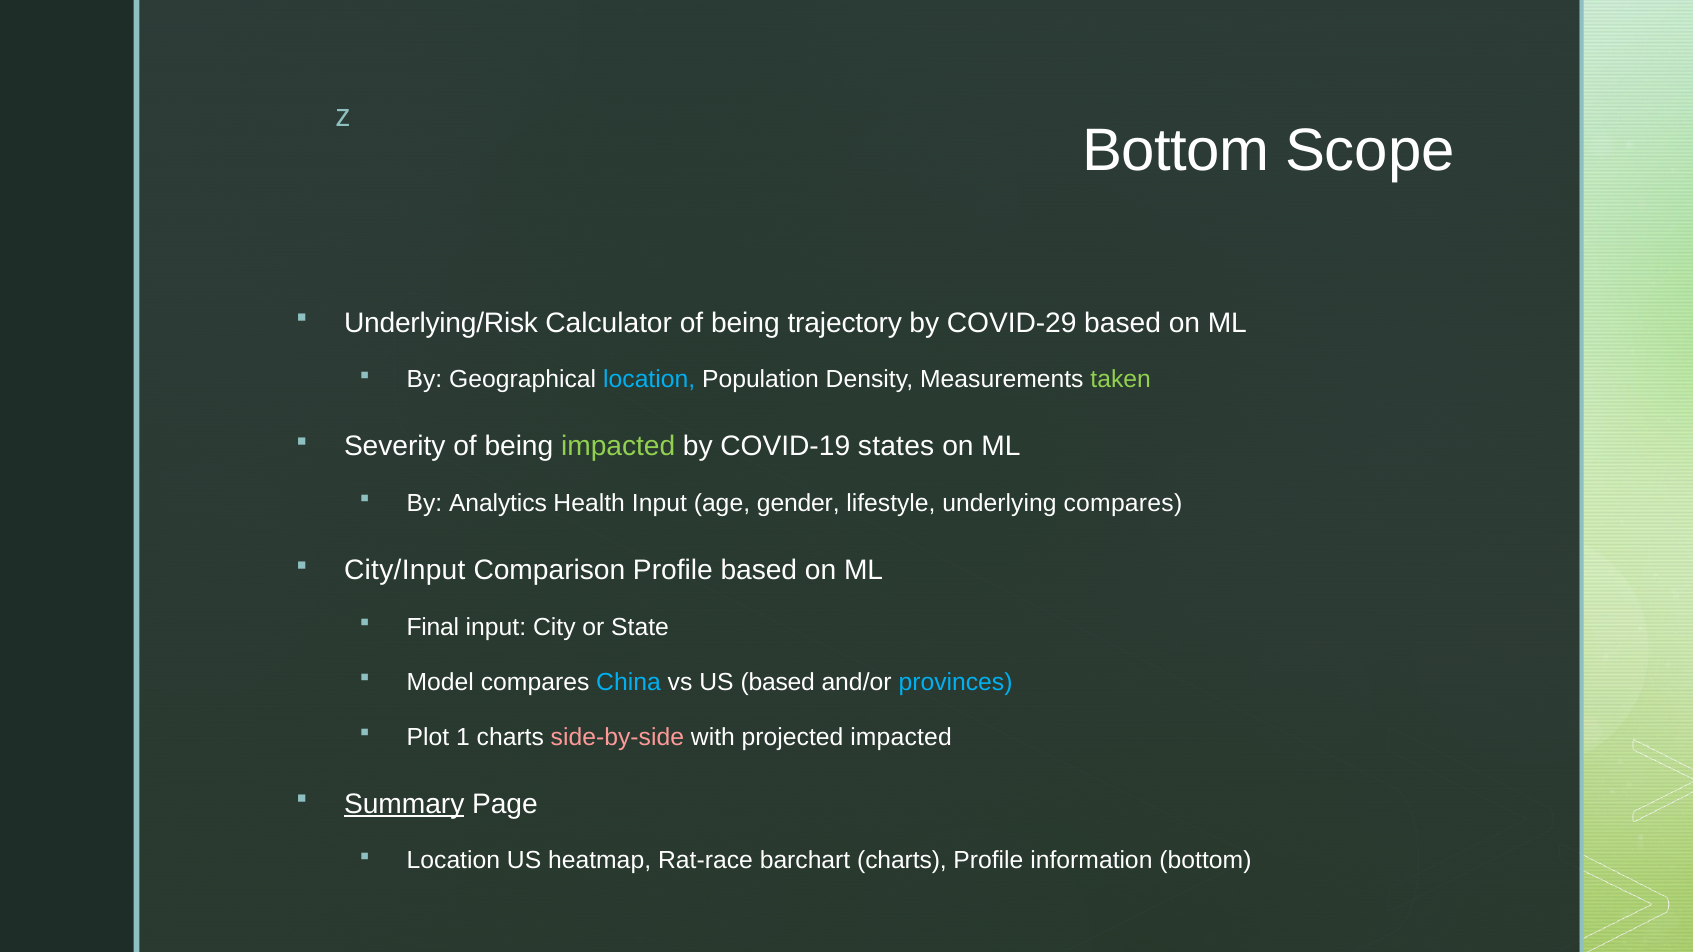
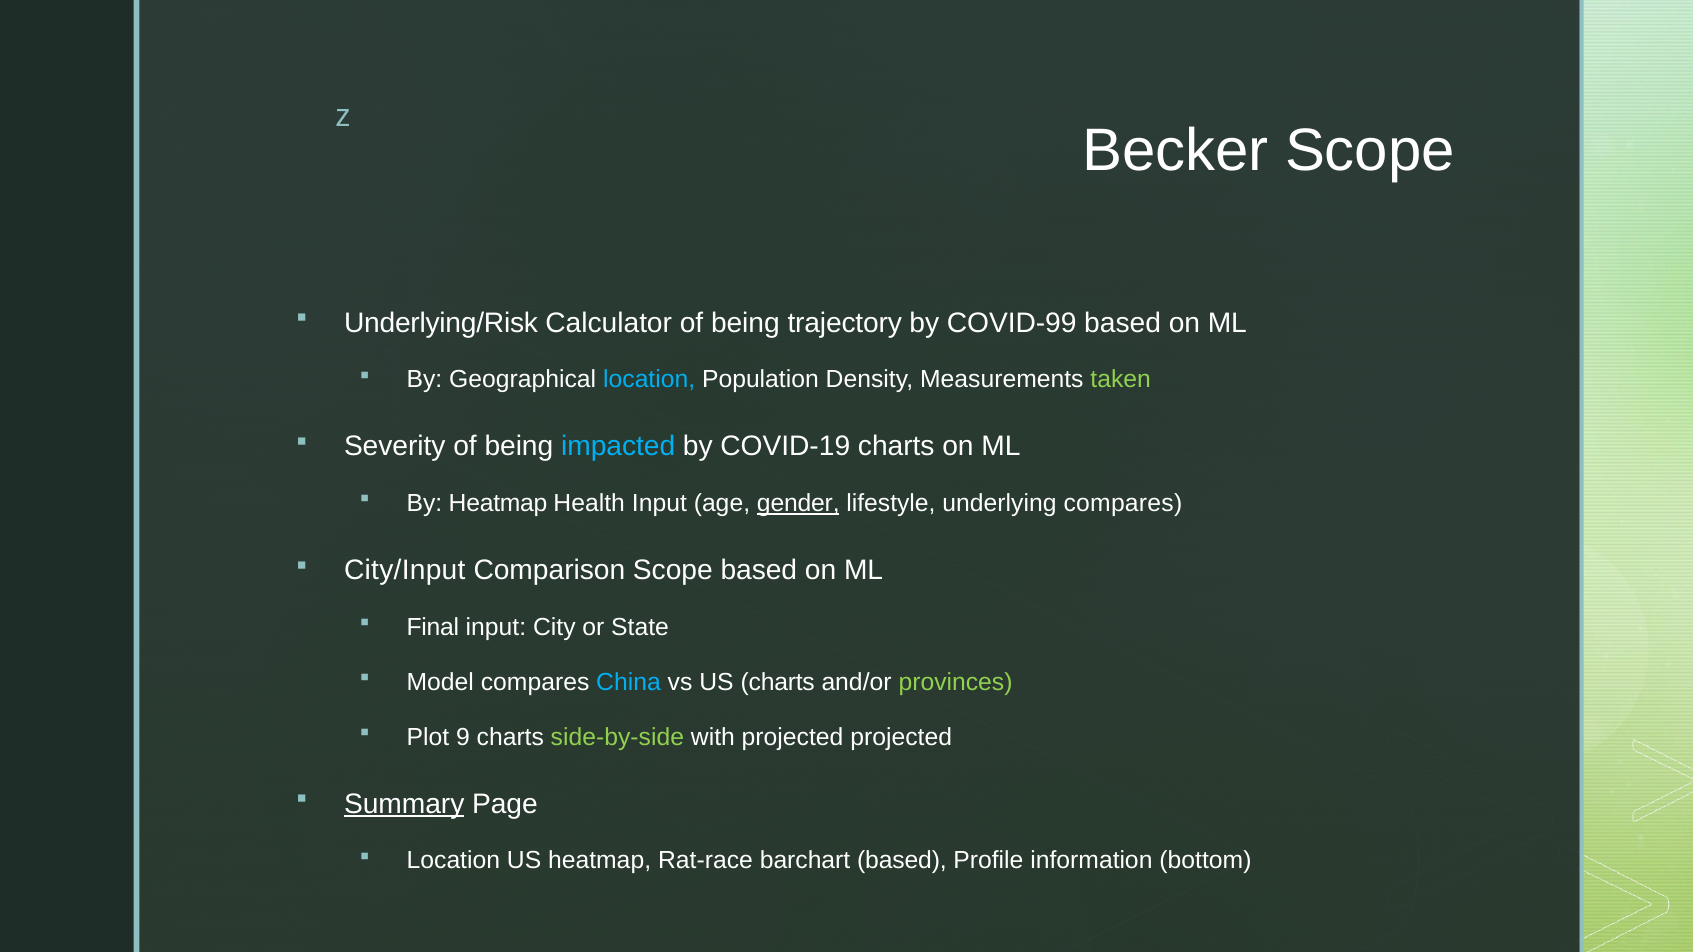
Bottom: Bottom -> Becker (1175, 151)
COVID-29: COVID-29 -> COVID-99 (1012, 323)
impacted colour: light green -> light blue (618, 447)
COVID-19 states: states -> charts (896, 447)
By Analytics: Analytics -> Heatmap (498, 503)
gender underline: none -> present (798, 503)
Comparison Profile: Profile -> Scope (673, 570)
US based: based -> charts (778, 682)
provinces colour: light blue -> light green (956, 682)
1: 1 -> 9 (463, 737)
side-by-side colour: pink -> light green (617, 737)
projected impacted: impacted -> projected (901, 737)
barchart charts: charts -> based (902, 861)
